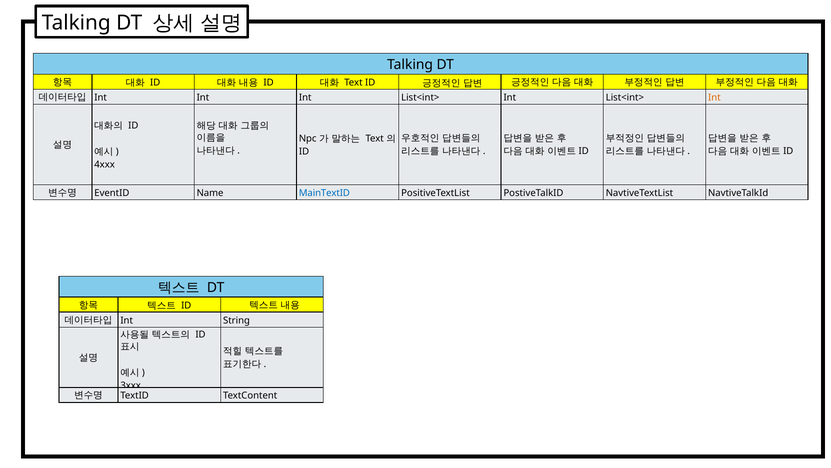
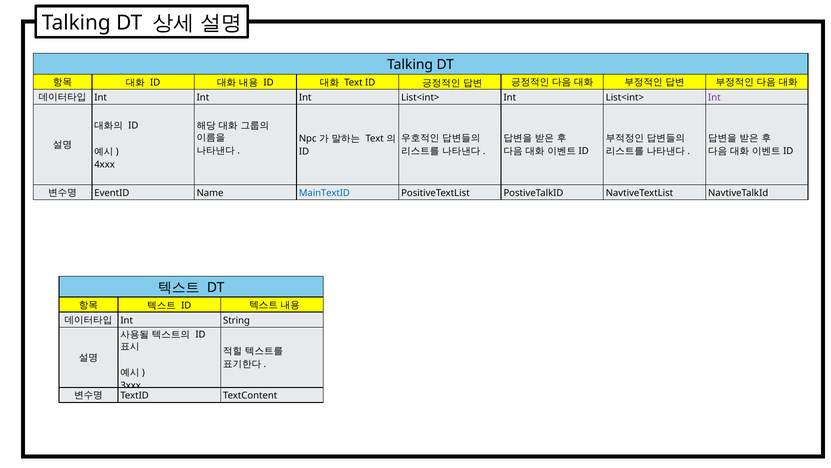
Int colour: orange -> purple (714, 97)
